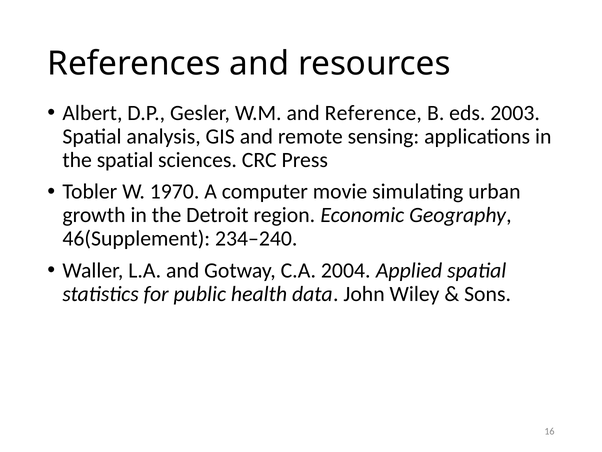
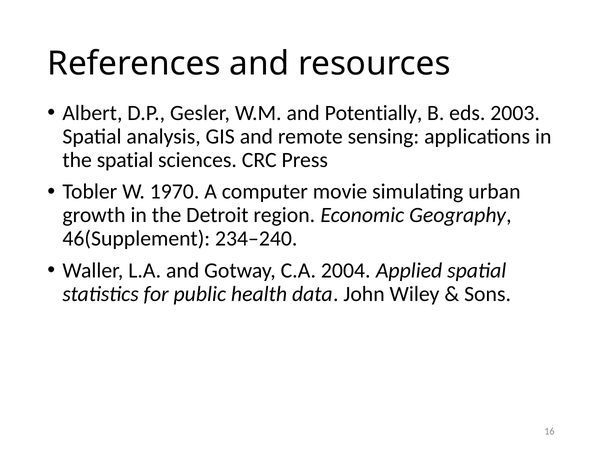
Reference: Reference -> Potentially (374, 113)
